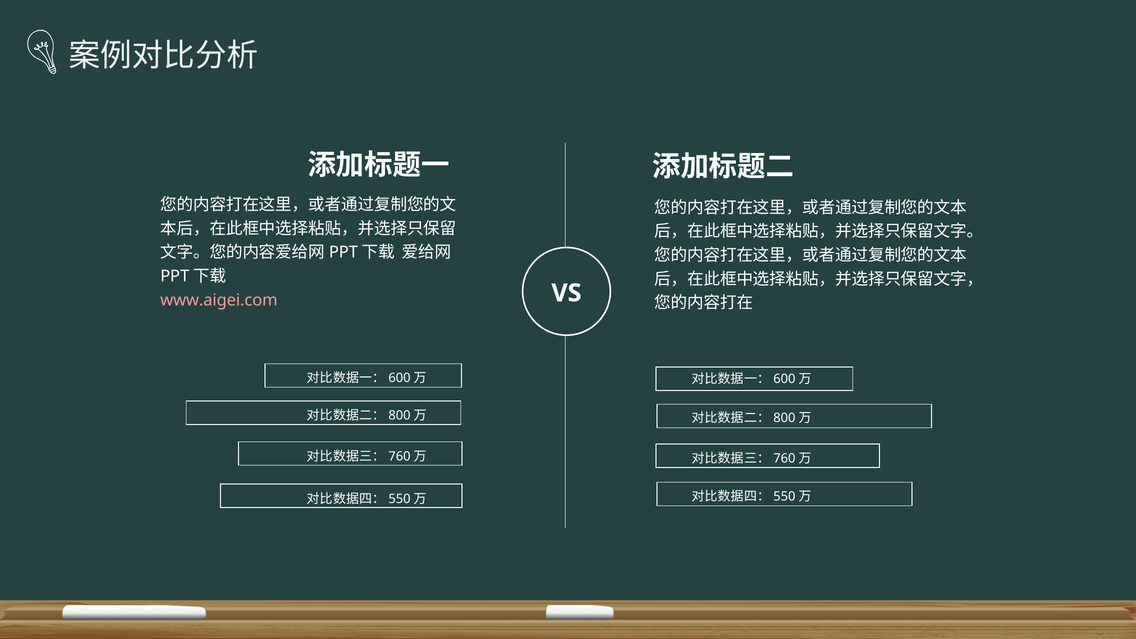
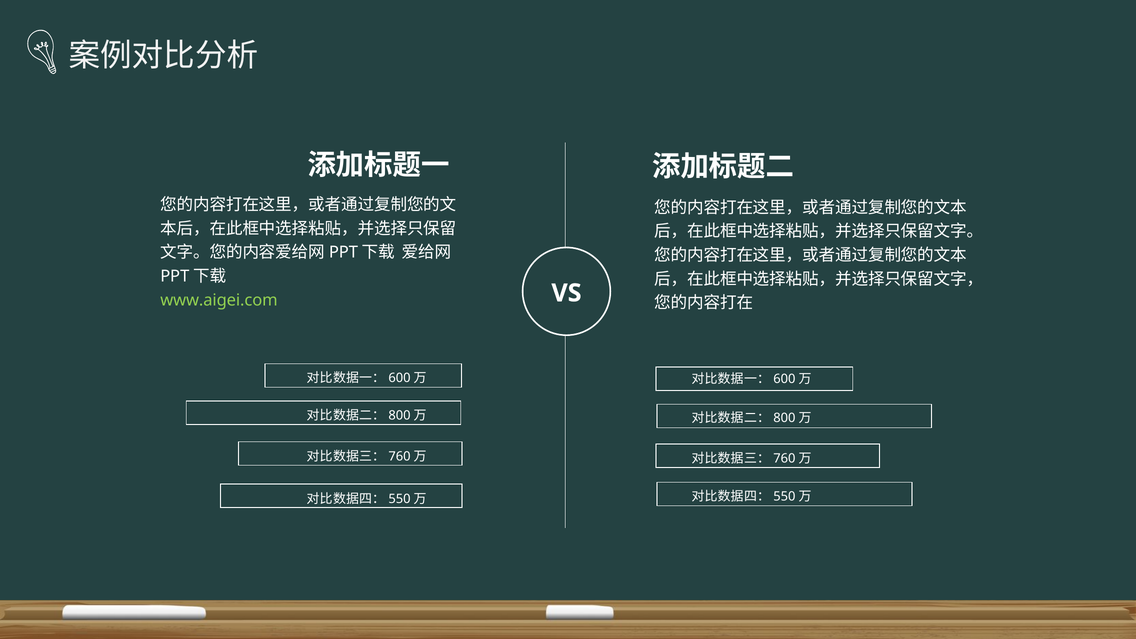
www.aigei.com colour: pink -> light green (219, 300)
